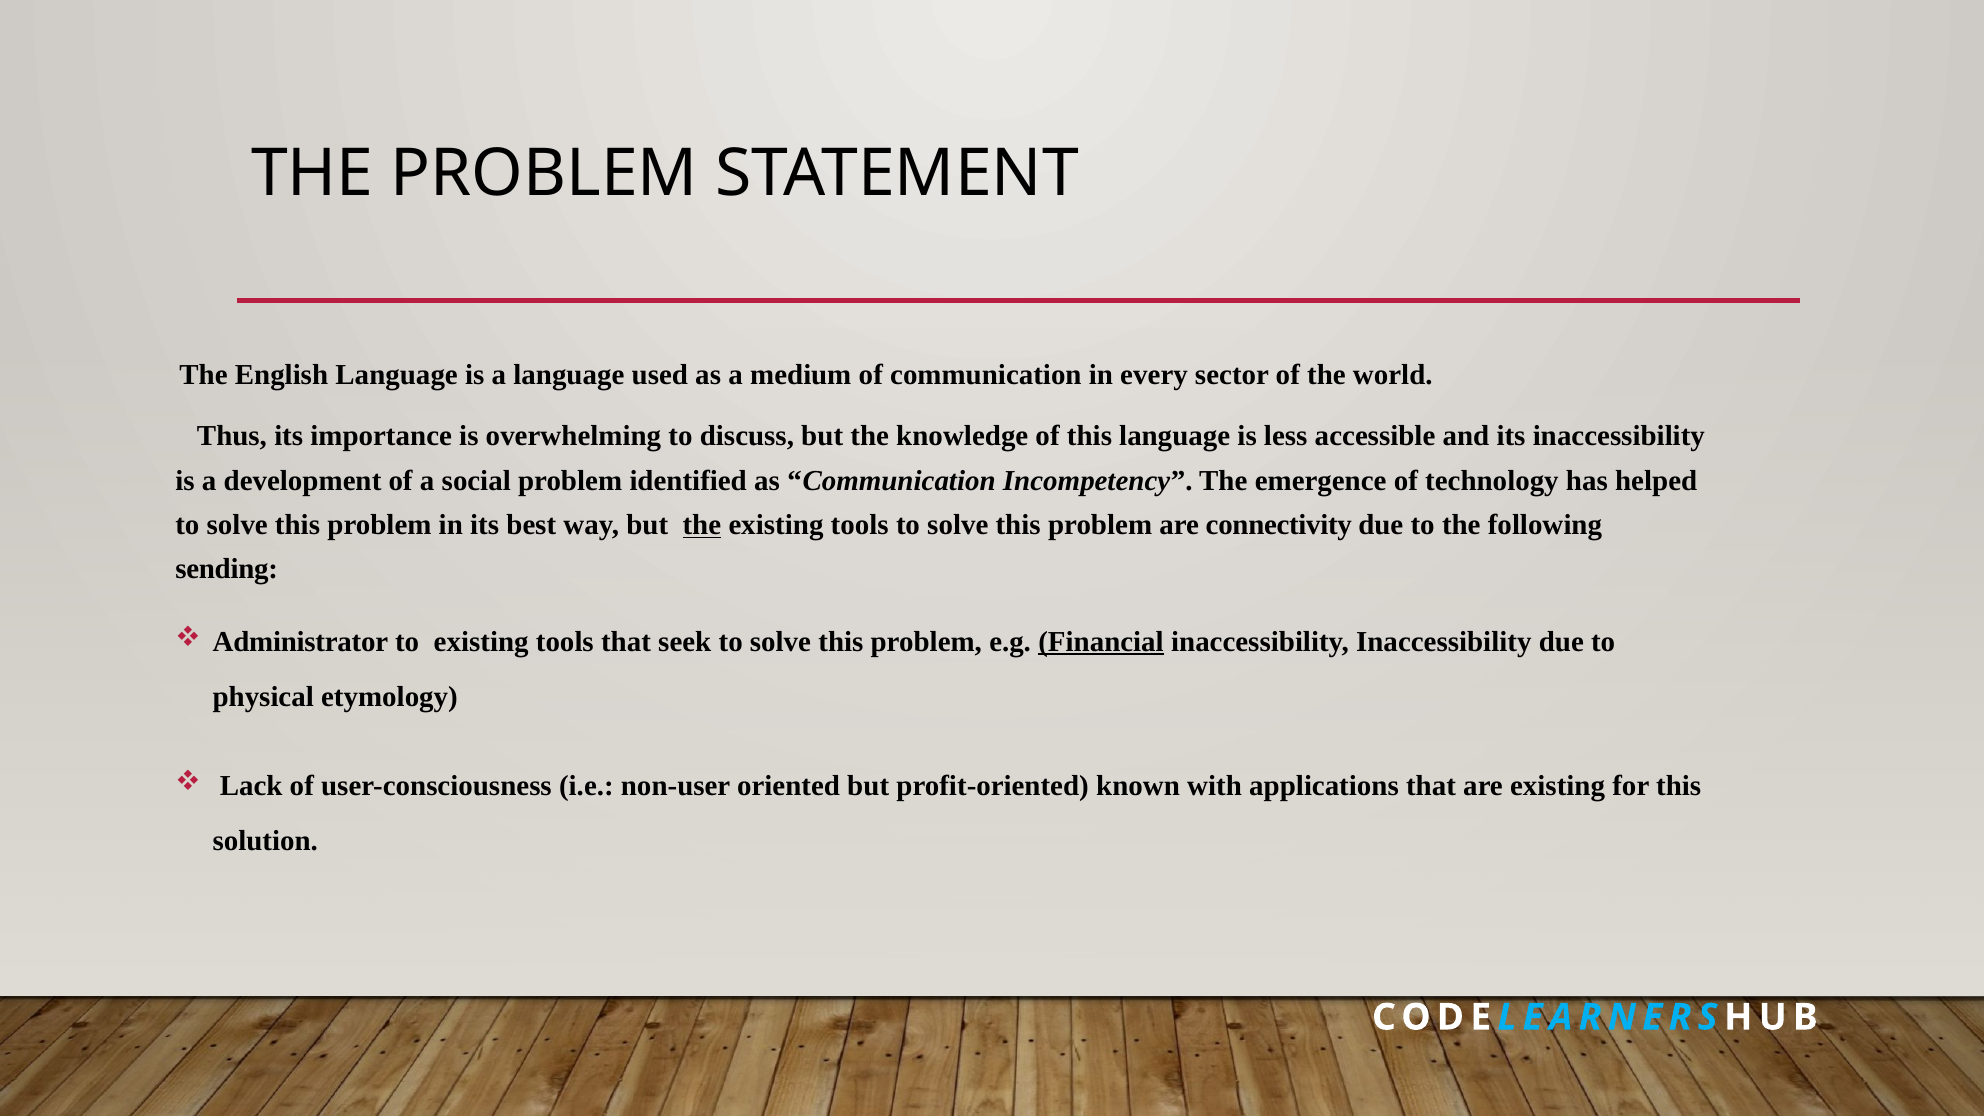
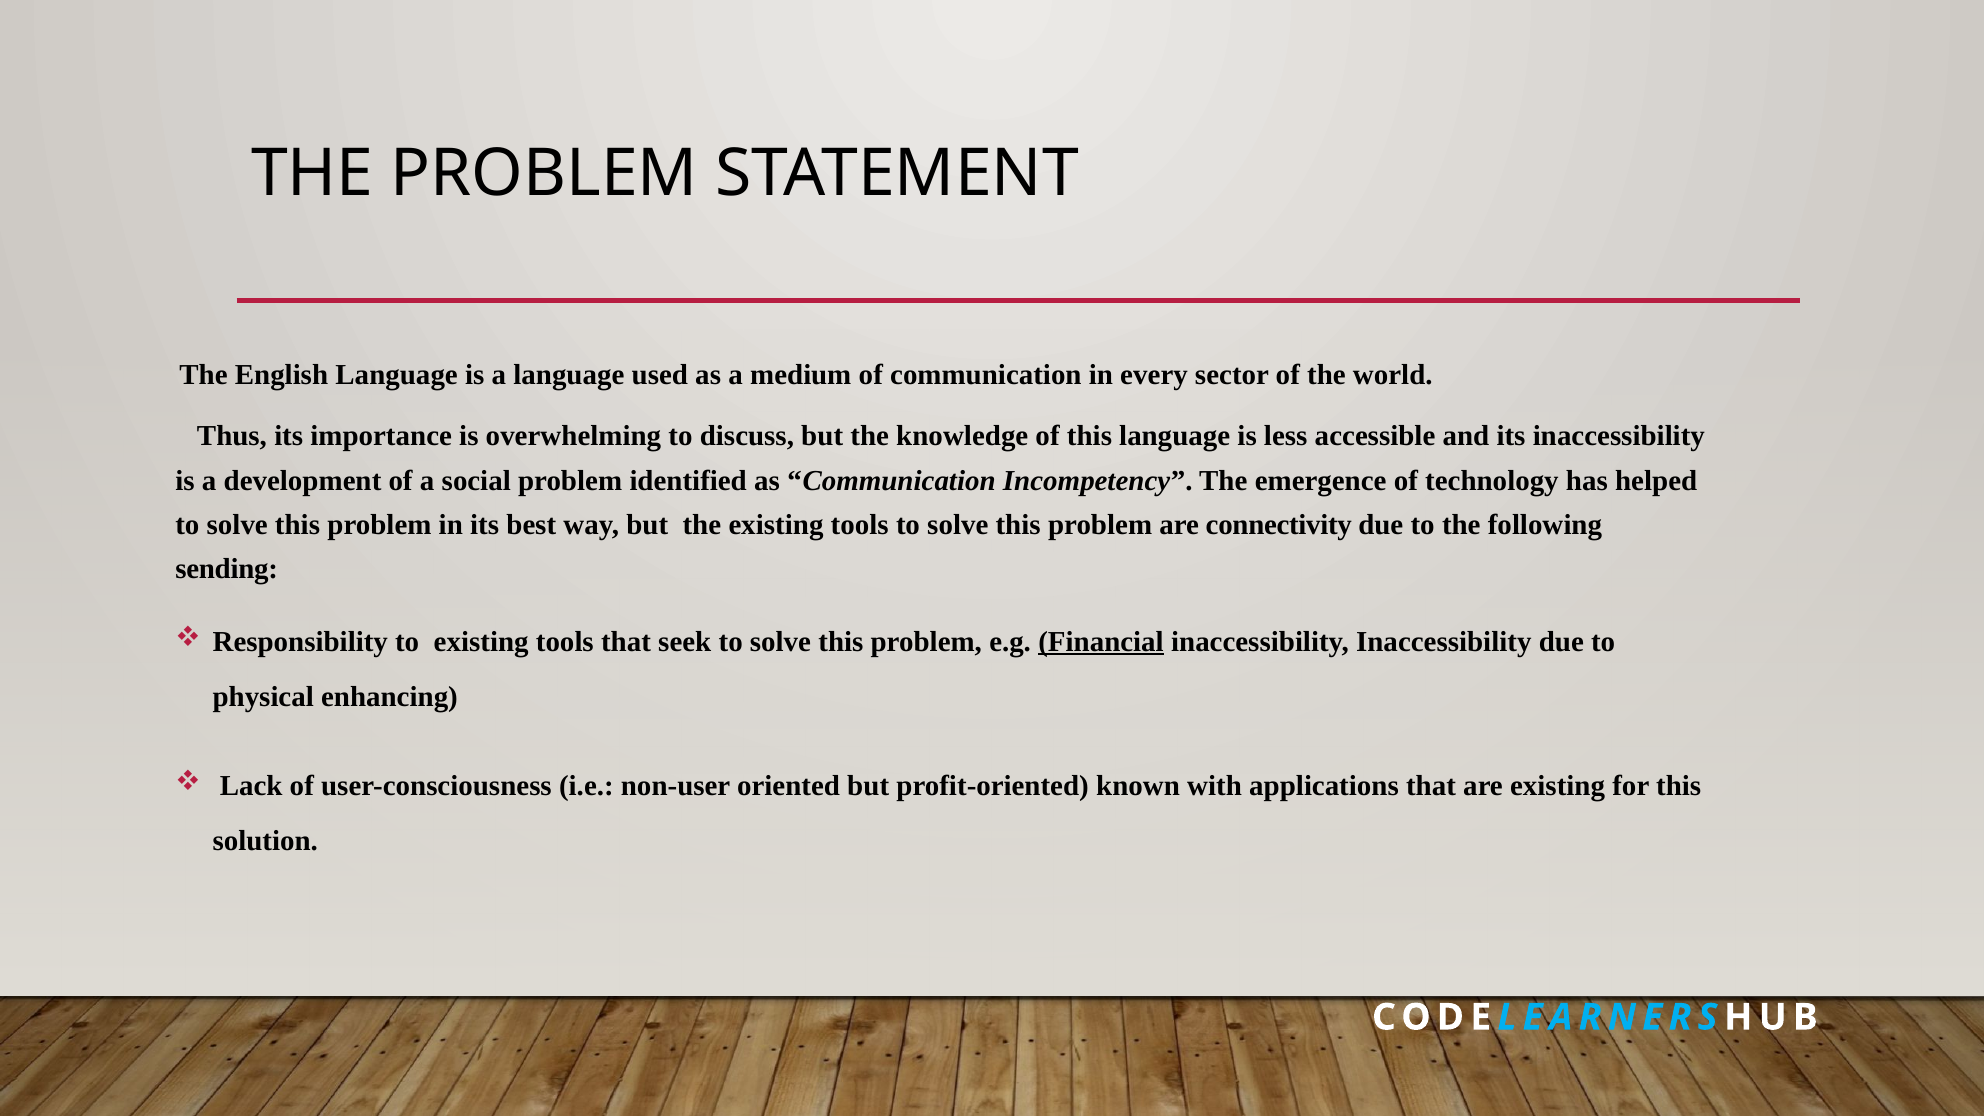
the underline: present -> none (702, 525)
Administrator: Administrator -> Responsibility (300, 641)
etymology: etymology -> enhancing (389, 697)
